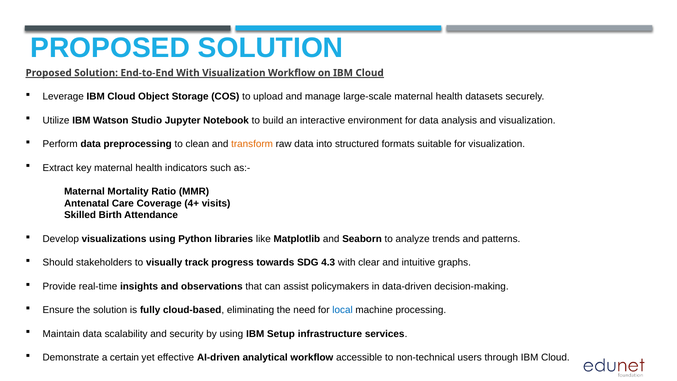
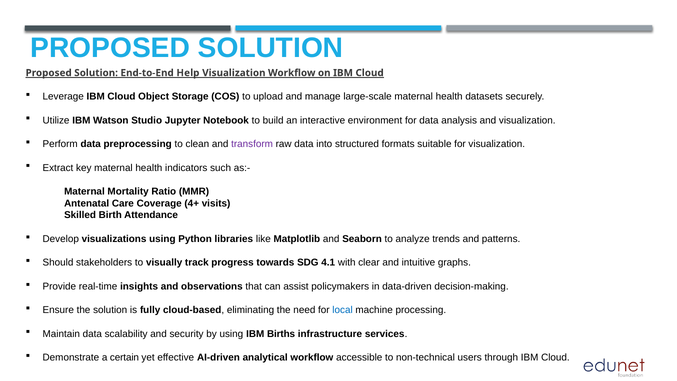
End-to-End With: With -> Help (188, 73)
transform colour: orange -> purple (252, 144)
4.3: 4.3 -> 4.1 (328, 263)
Setup: Setup -> Births (281, 334)
